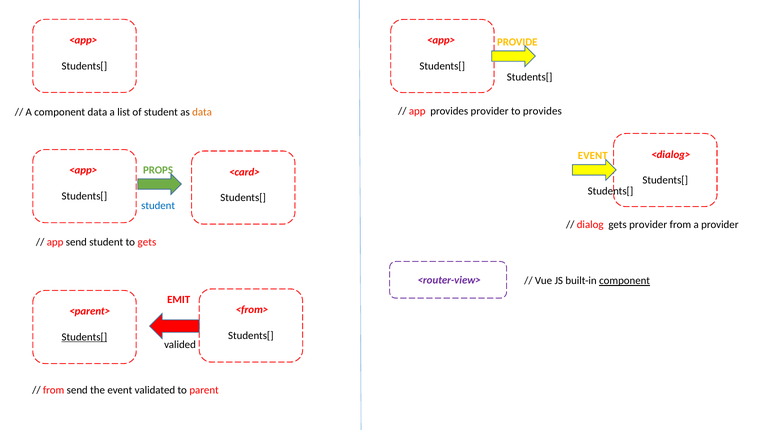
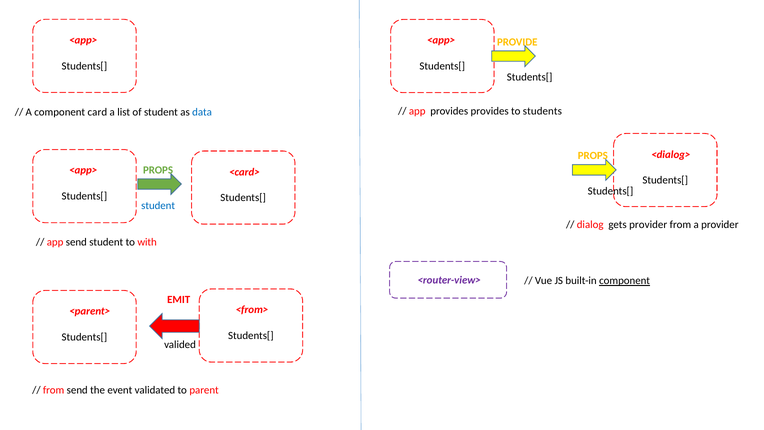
provides provider: provider -> provides (490, 111)
to provides: provides -> students (542, 111)
component data: data -> card (97, 112)
data colour: orange -> blue (202, 112)
EVENT: EVENT -> PROPS (593, 156)
to gets: gets -> with (147, 242)
Students[ underline: present -> none (84, 337)
